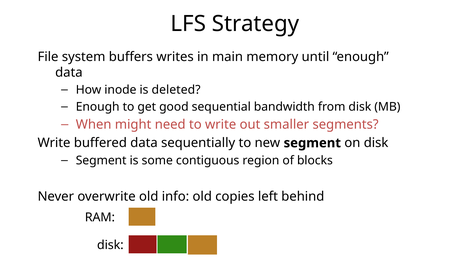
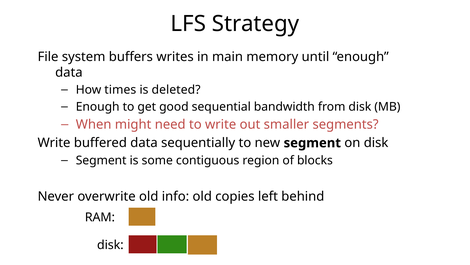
inode: inode -> times (120, 90)
